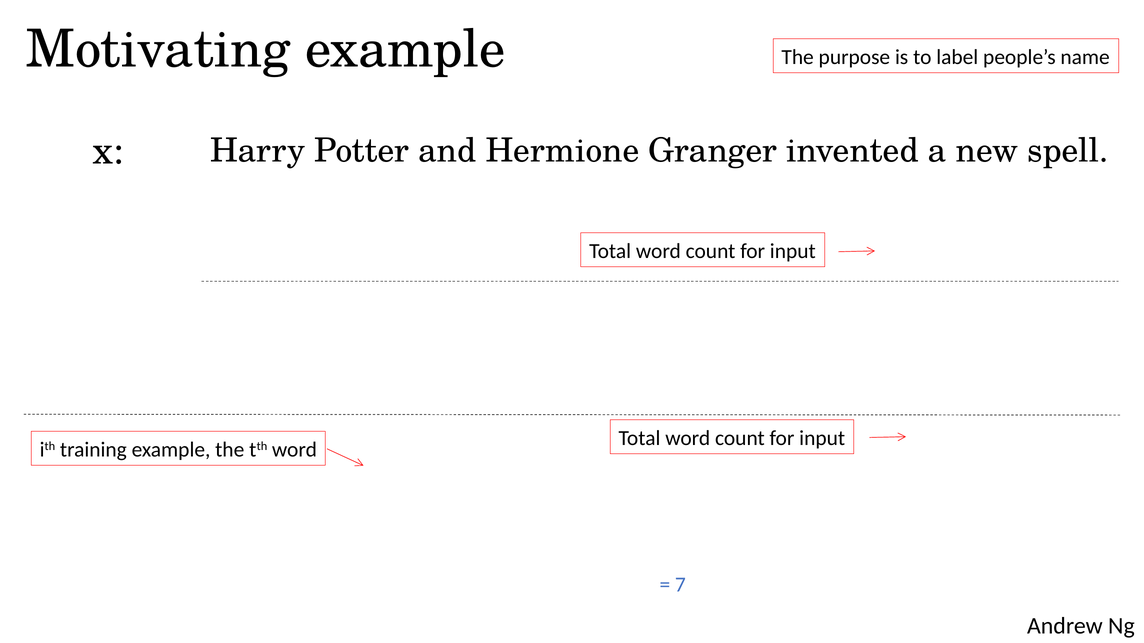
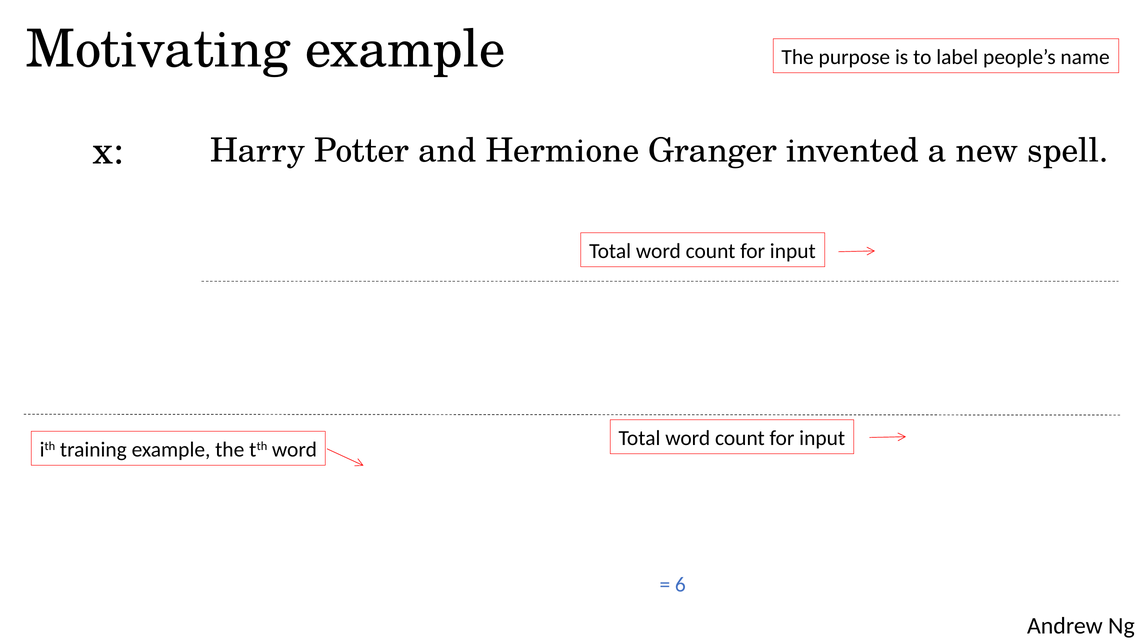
7: 7 -> 6 (680, 585)
